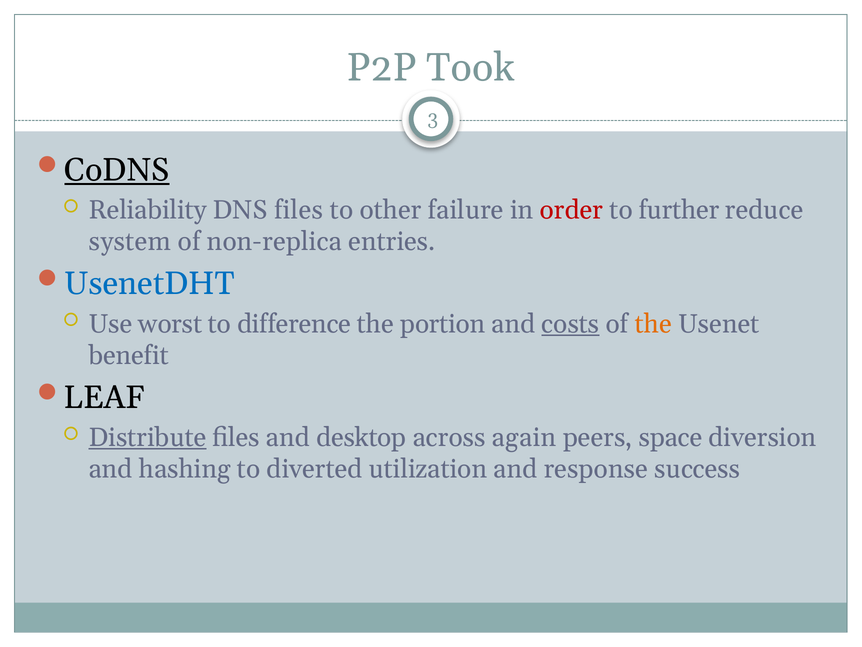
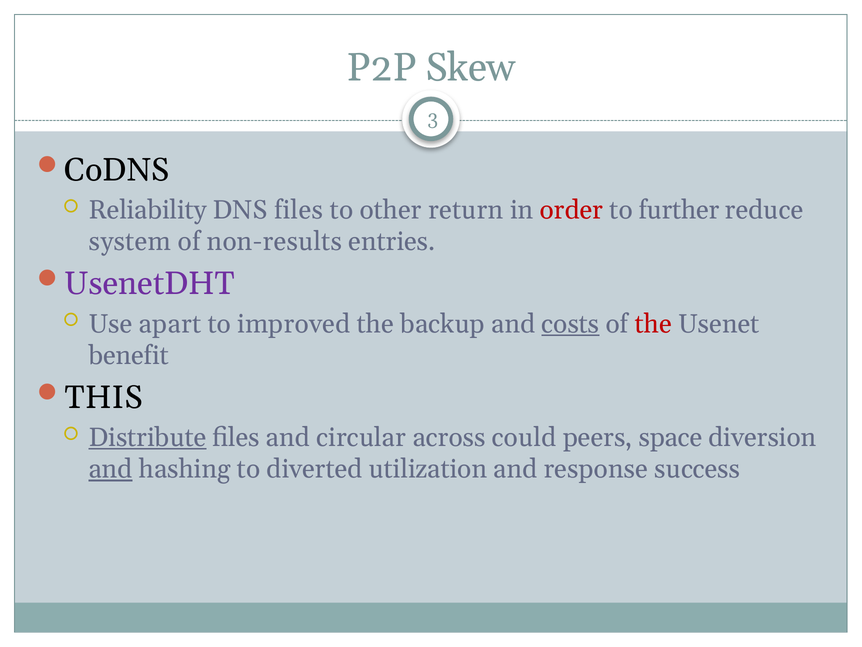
Took: Took -> Skew (471, 68)
CoDNS underline: present -> none (117, 170)
failure: failure -> return (466, 210)
non-replica: non-replica -> non-results (274, 241)
UsenetDHT colour: blue -> purple (150, 284)
worst: worst -> apart (170, 324)
difference: difference -> improved (294, 324)
portion: portion -> backup (443, 324)
the colour: orange -> red (653, 324)
LEAF: LEAF -> THIS (104, 397)
desktop: desktop -> circular (361, 437)
again: again -> could (524, 437)
and underline: none -> present (111, 469)
